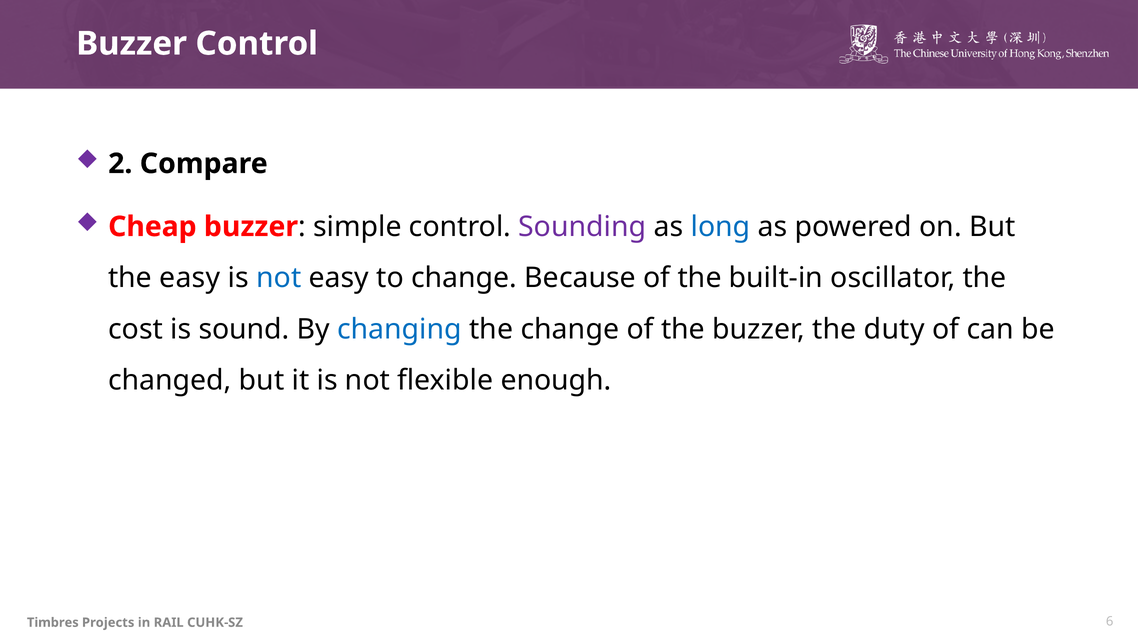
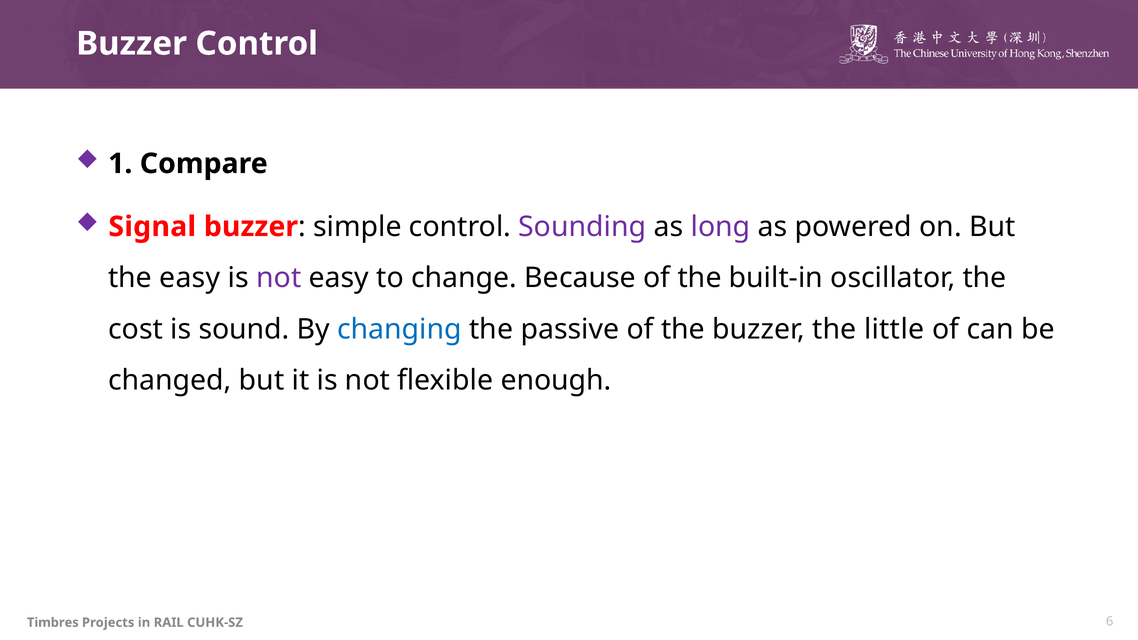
2: 2 -> 1 (120, 164)
Cheap: Cheap -> Signal (152, 227)
long colour: blue -> purple (720, 227)
not colour: blue -> purple (279, 278)
the change: change -> passive (570, 329)
duty: duty -> little (894, 329)
